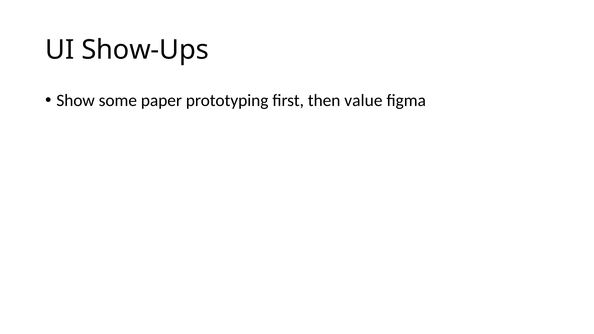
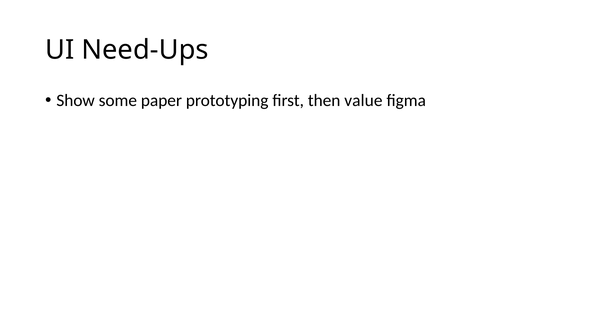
Show-Ups: Show-Ups -> Need-Ups (145, 50)
